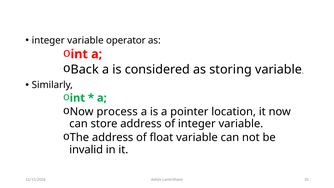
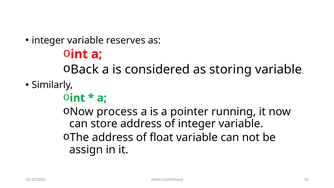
operator: operator -> reserves (126, 40)
location: location -> running (234, 112)
invalid: invalid -> assign (86, 149)
